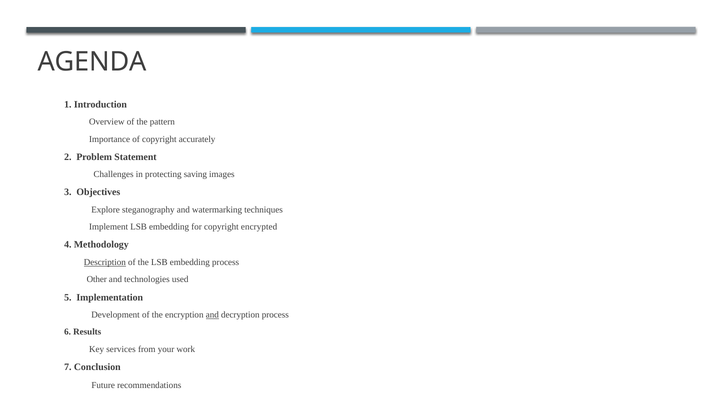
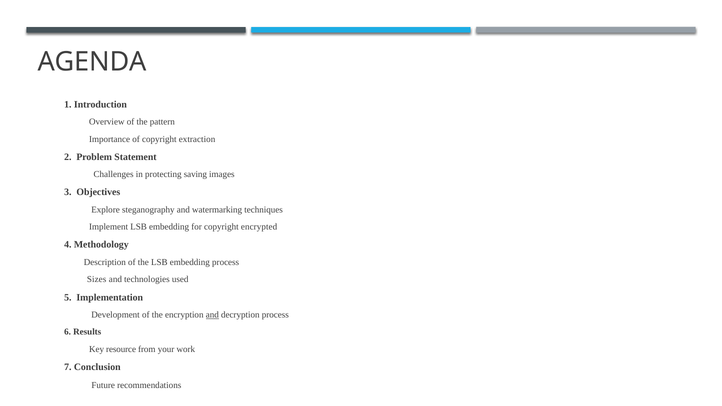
accurately: accurately -> extraction (197, 139)
Description underline: present -> none (105, 262)
Other: Other -> Sizes (97, 280)
services: services -> resource (121, 349)
